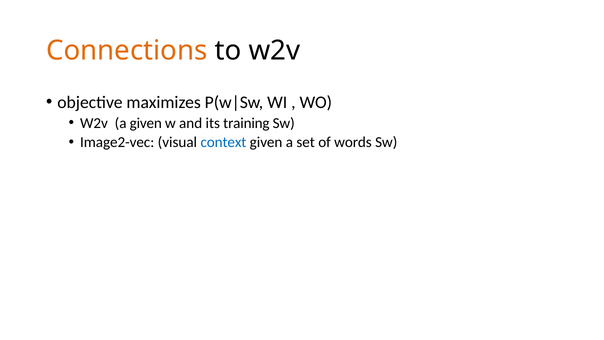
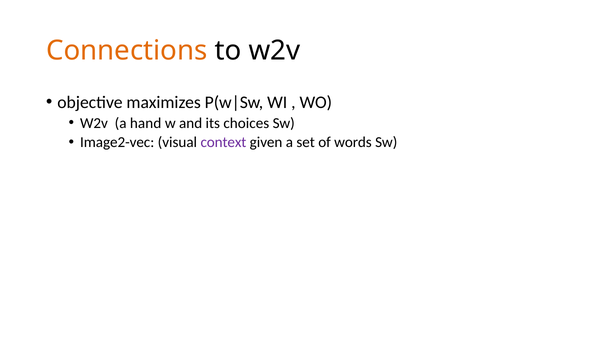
a given: given -> hand (146, 123)
training: training -> choices (246, 123)
context colour: blue -> purple (223, 142)
